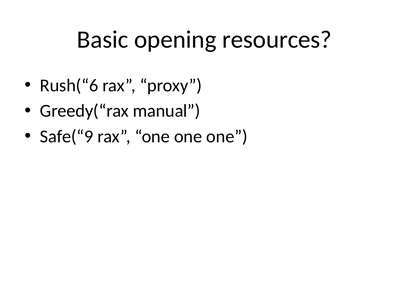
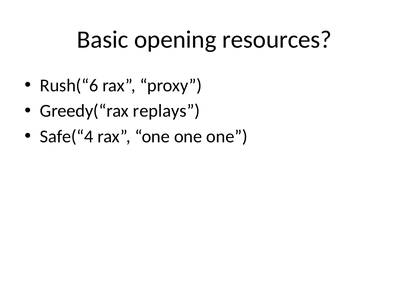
manual: manual -> replays (166, 111)
Safe(“9: Safe(“9 -> Safe(“4 (67, 137)
